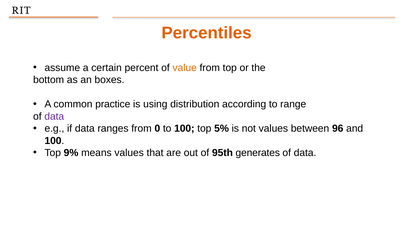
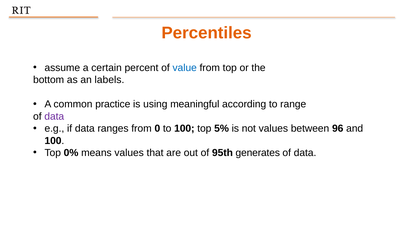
value colour: orange -> blue (185, 68)
boxes: boxes -> labels (109, 80)
distribution: distribution -> meaningful (195, 104)
9%: 9% -> 0% (71, 153)
